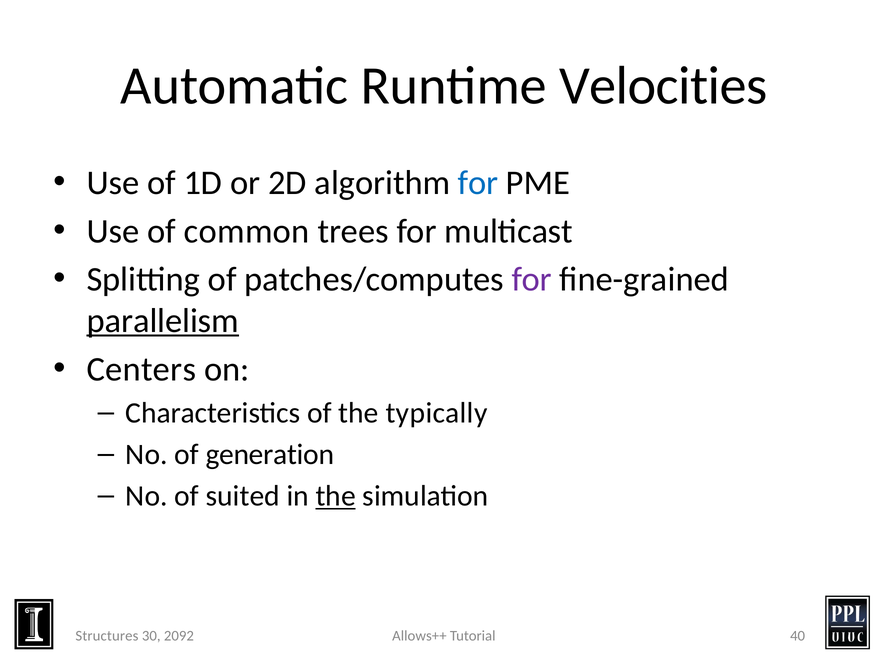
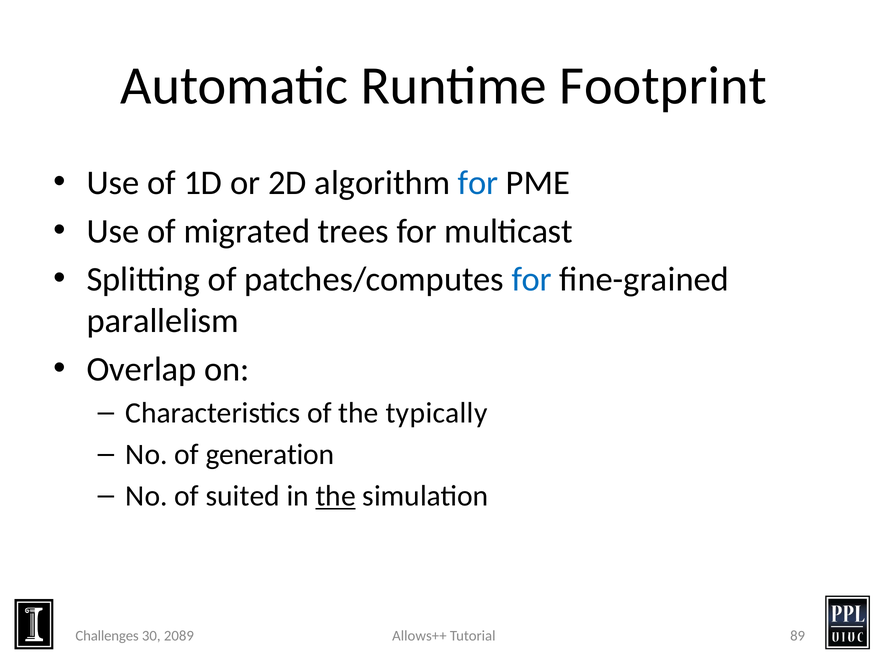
Velocities: Velocities -> Footprint (663, 86)
common: common -> migrated (247, 231)
for colour: purple -> blue (532, 279)
parallelism underline: present -> none (163, 321)
Centers: Centers -> Overlap (142, 369)
40: 40 -> 89 (798, 636)
Structures: Structures -> Challenges (107, 636)
2092: 2092 -> 2089 (179, 636)
